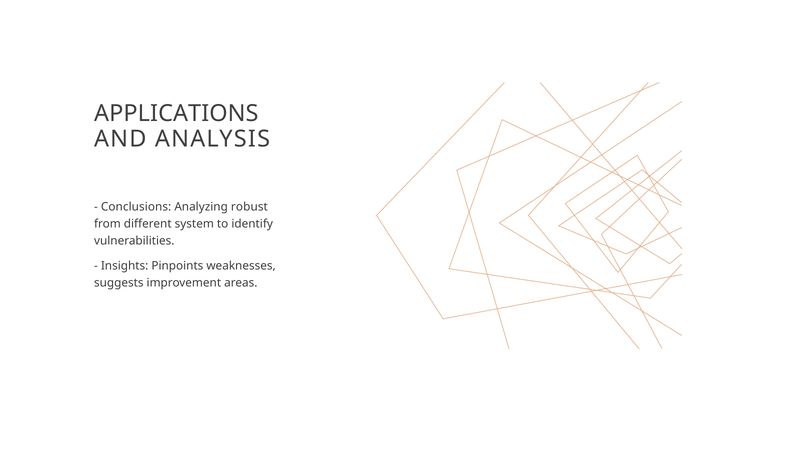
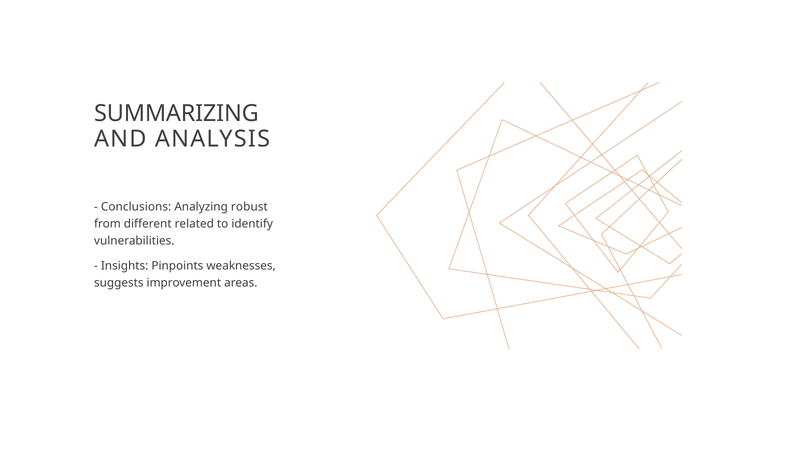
APPLICATIONS: APPLICATIONS -> SUMMARIZING (176, 114)
system: system -> related (194, 224)
